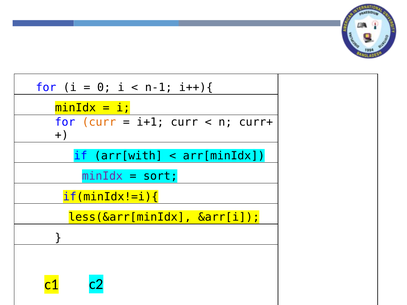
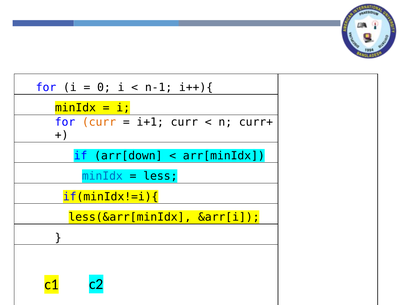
arr[with: arr[with -> arr[down (128, 156)
minIdx colour: purple -> blue (102, 176)
sort: sort -> less (160, 176)
